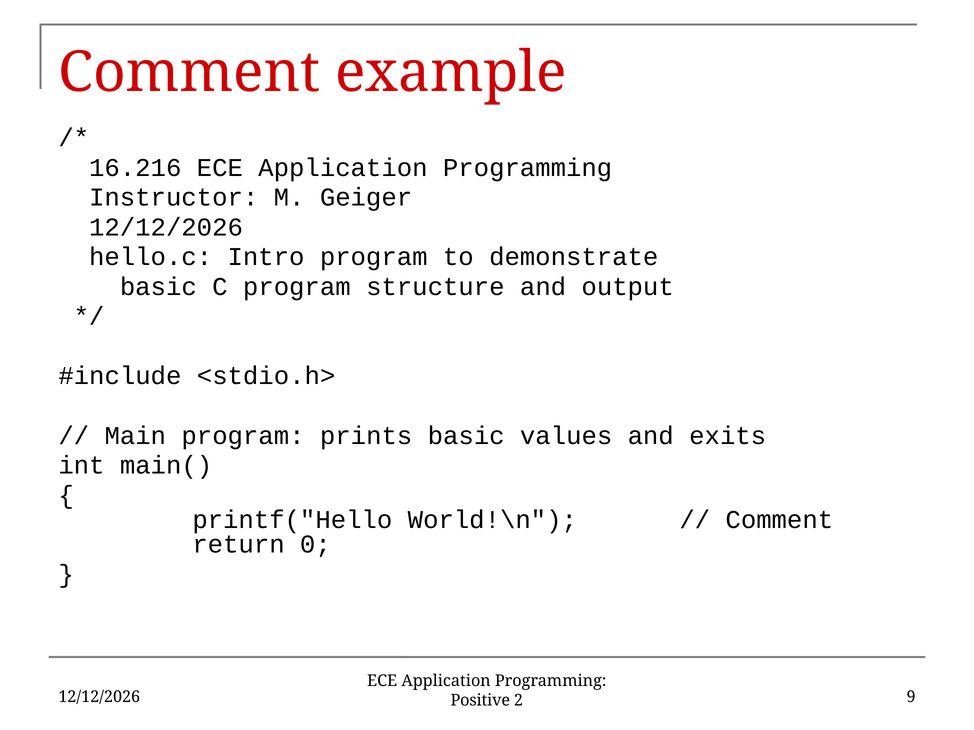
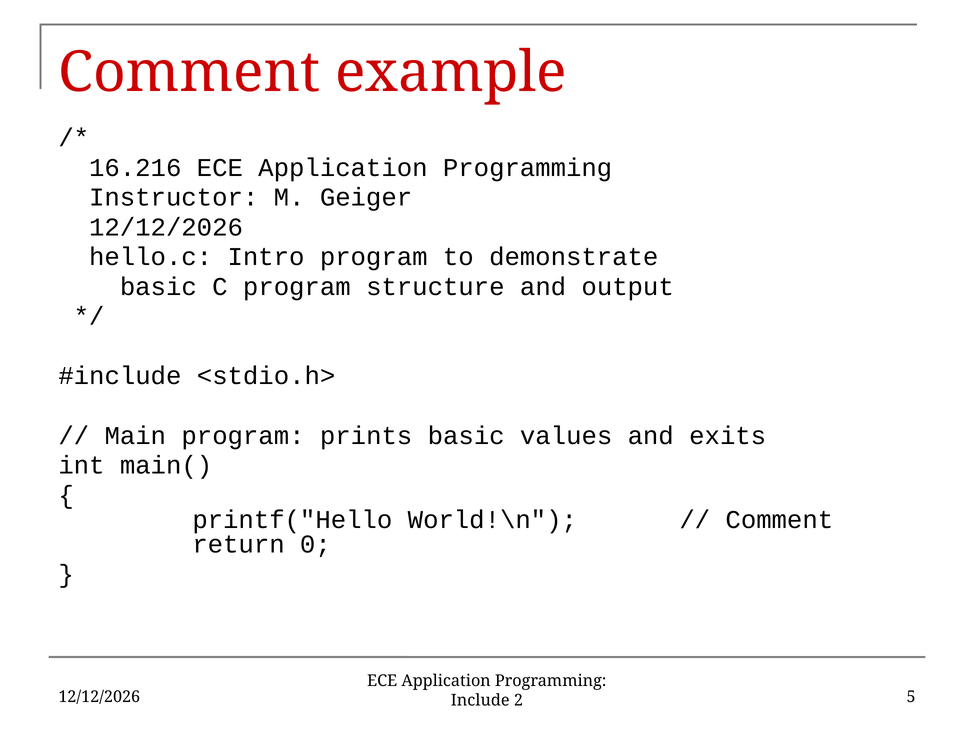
Positive: Positive -> Include (480, 701)
9: 9 -> 5 (911, 698)
